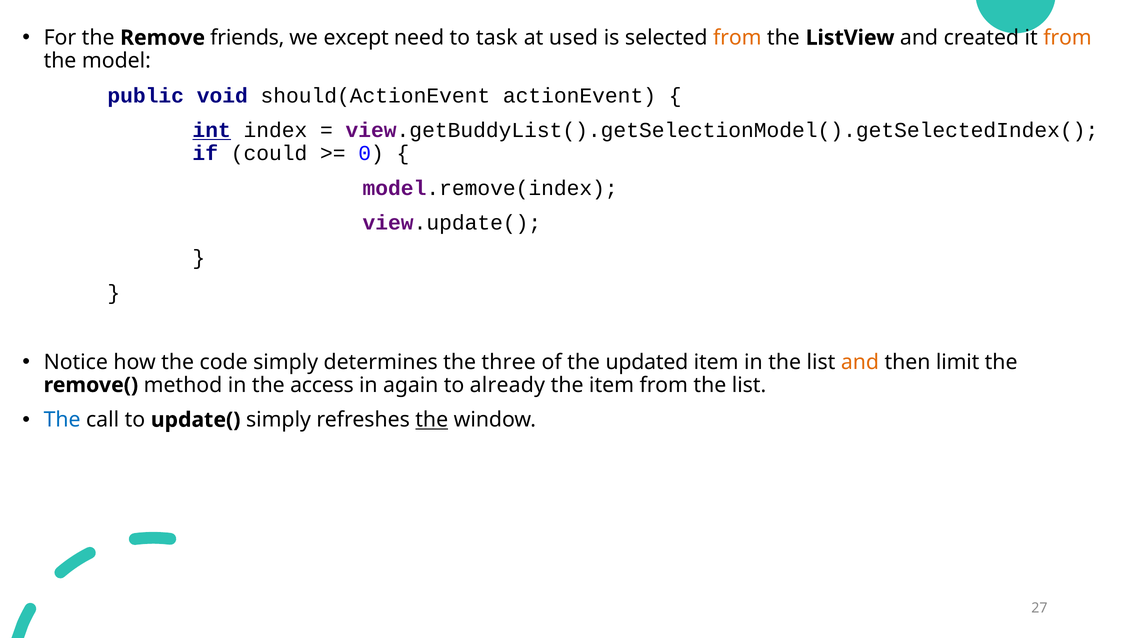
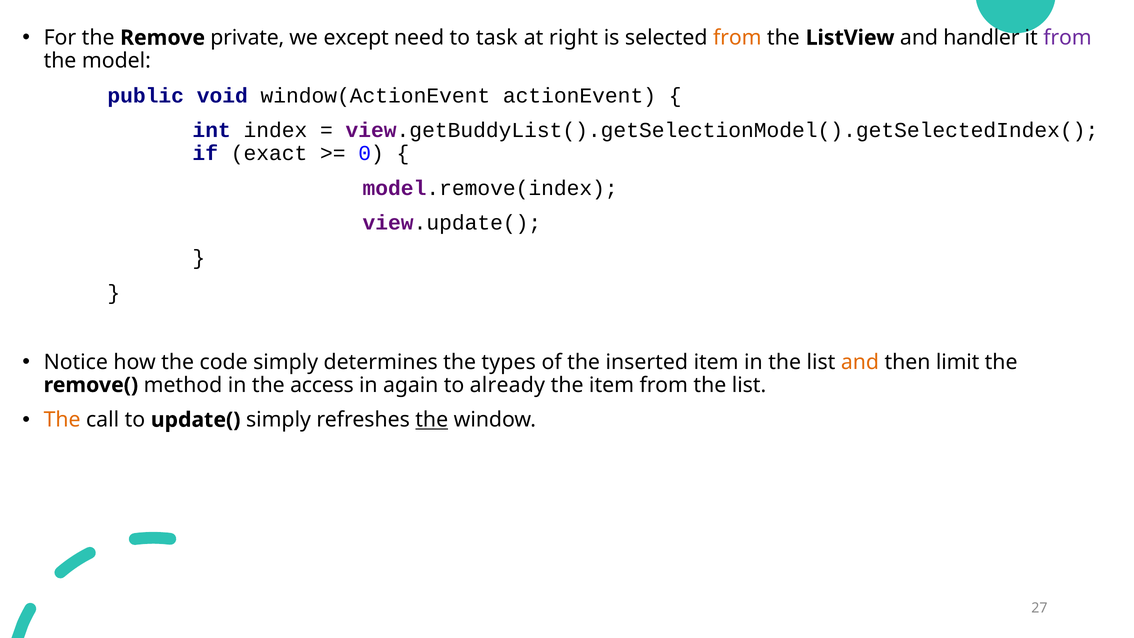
friends: friends -> private (247, 38)
used: used -> right (573, 38)
created: created -> handler (981, 38)
from colour: orange -> purple (1068, 38)
should(ActionEvent: should(ActionEvent -> window(ActionEvent (375, 96)
int underline: present -> none (212, 130)
could: could -> exact (269, 153)
three: three -> types (509, 362)
updated: updated -> inserted (647, 362)
The colour: blue -> orange (62, 420)
